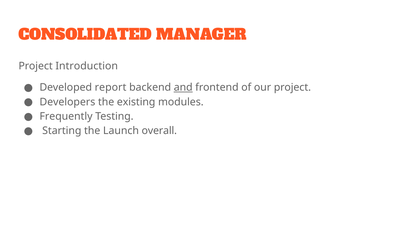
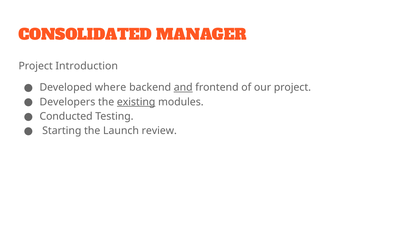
report: report -> where (111, 88)
existing underline: none -> present (136, 102)
Frequently: Frequently -> Conducted (66, 116)
overall: overall -> review (159, 131)
